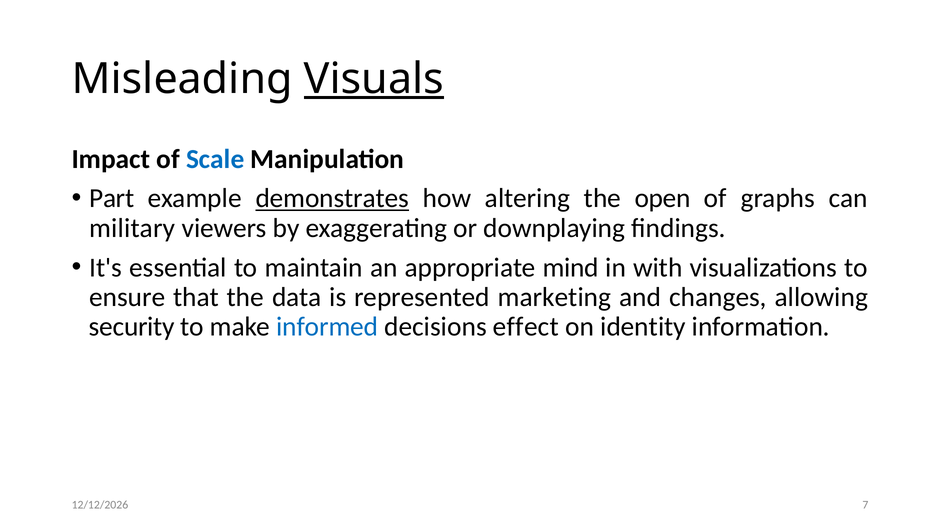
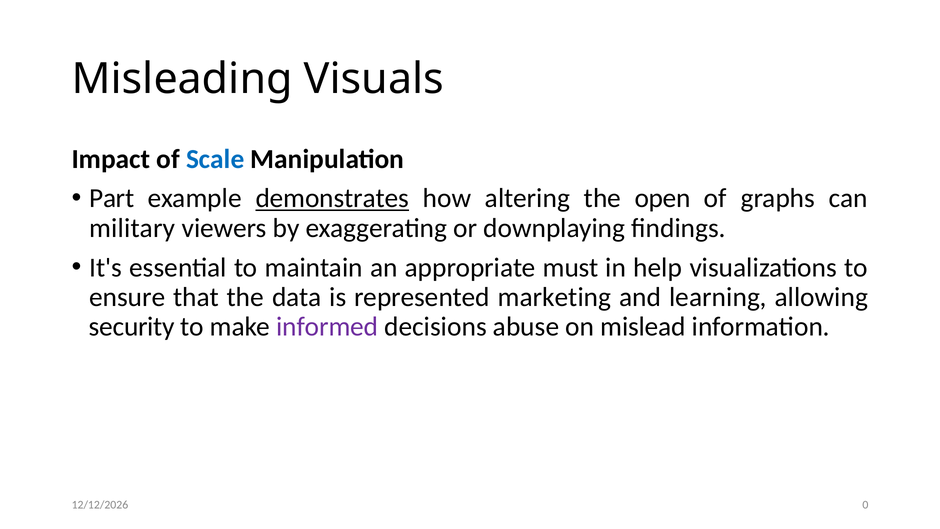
Visuals underline: present -> none (374, 79)
mind: mind -> must (571, 267)
with: with -> help (658, 267)
changes: changes -> learning (718, 297)
informed colour: blue -> purple (327, 327)
effect: effect -> abuse (526, 327)
identity: identity -> mislead (643, 327)
7: 7 -> 0 (865, 505)
